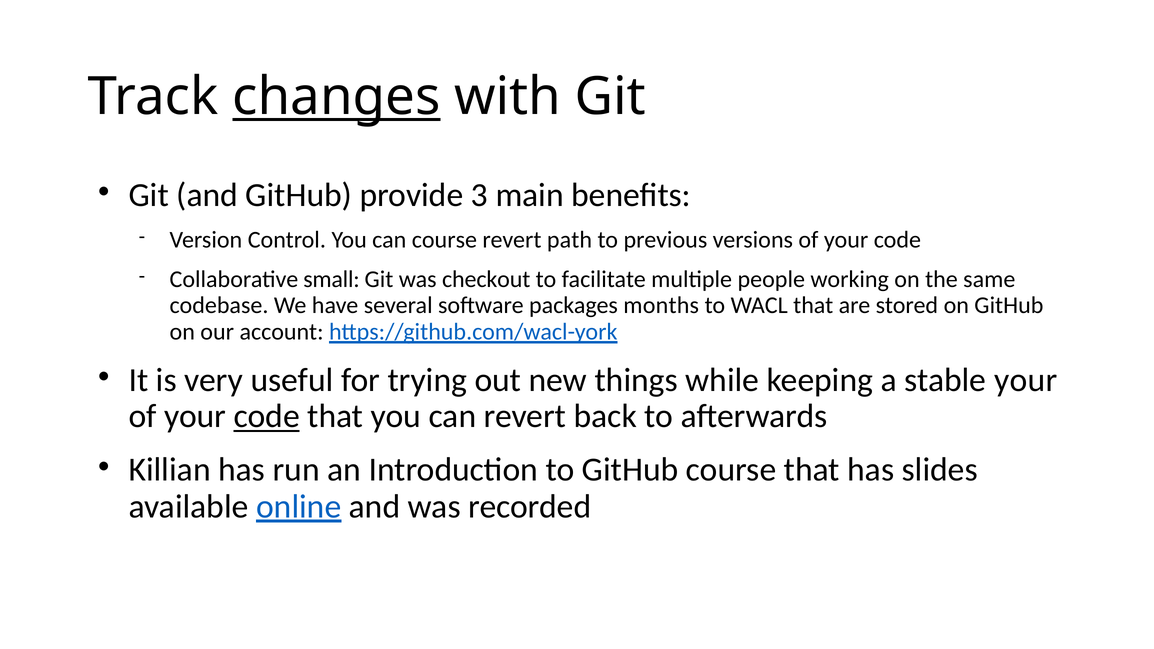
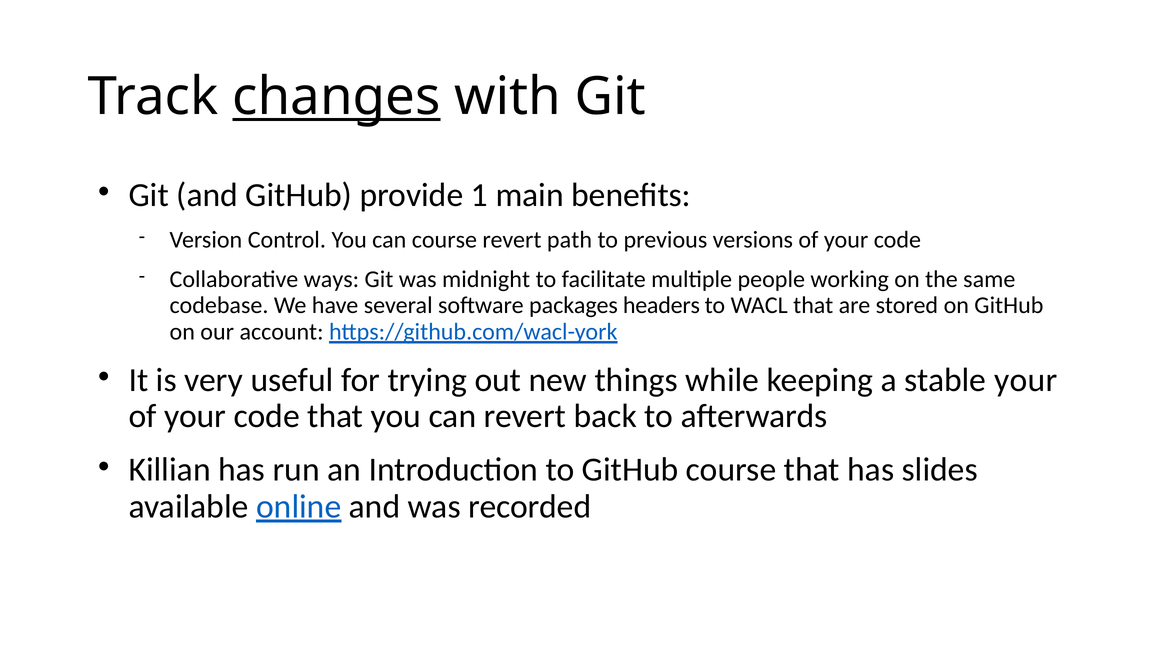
3: 3 -> 1 (479, 195)
small: small -> ways (331, 279)
checkout: checkout -> midnight (486, 279)
months: months -> headers (661, 305)
code underline: present -> none (267, 416)
